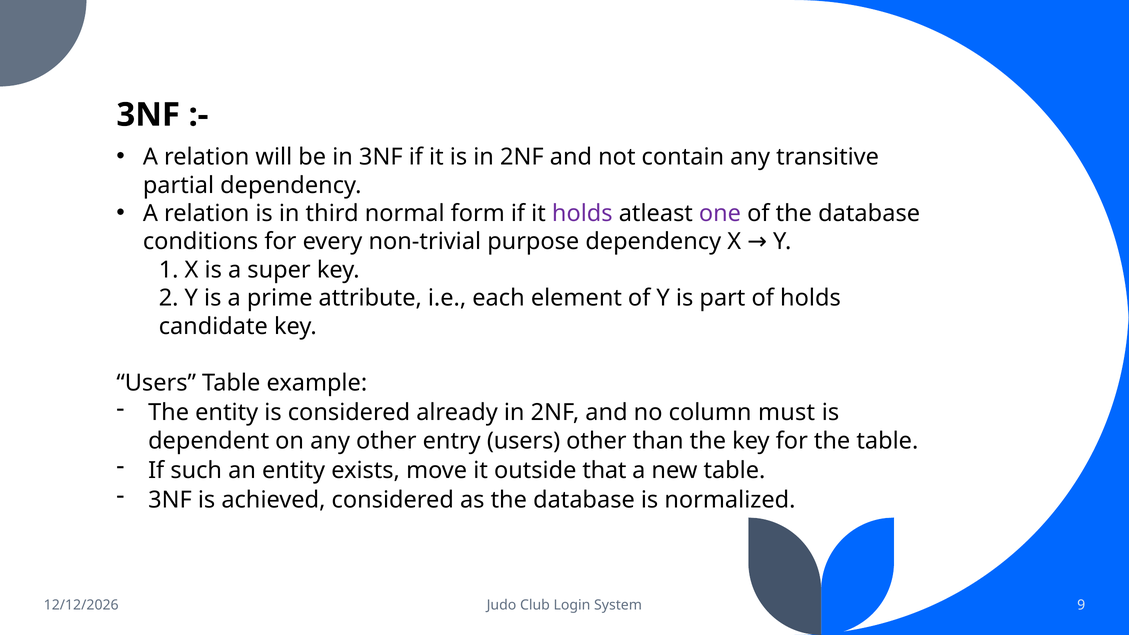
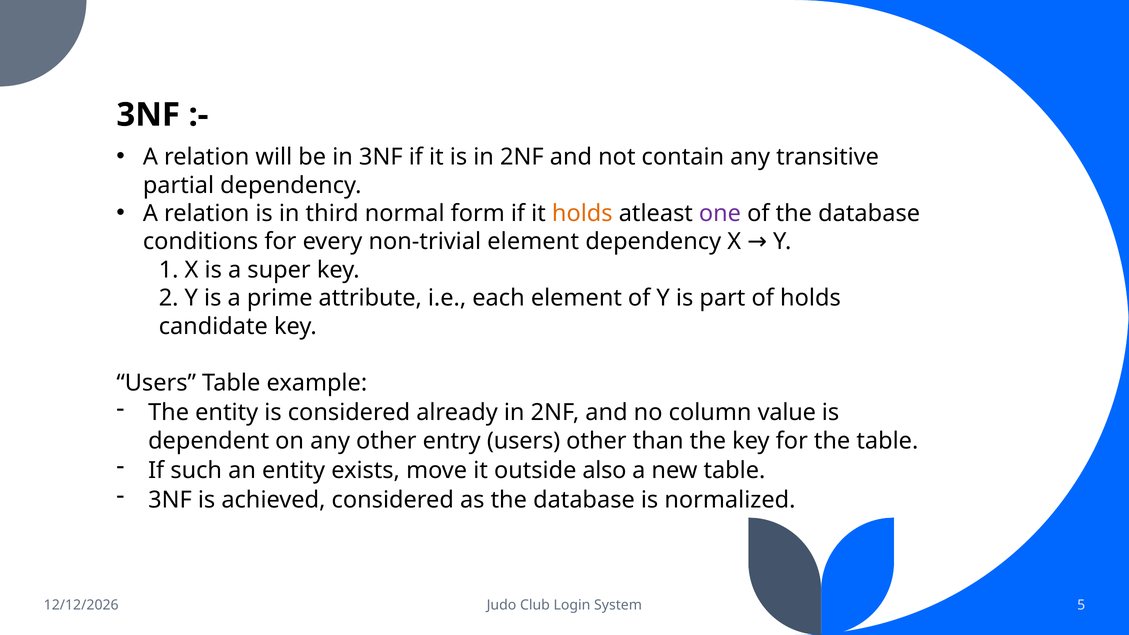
holds colour: purple -> orange (582, 214)
non-trivial purpose: purpose -> element (533, 242)
must: must -> value (787, 413)
that: that -> also (604, 470)
9: 9 -> 5 (1081, 605)
